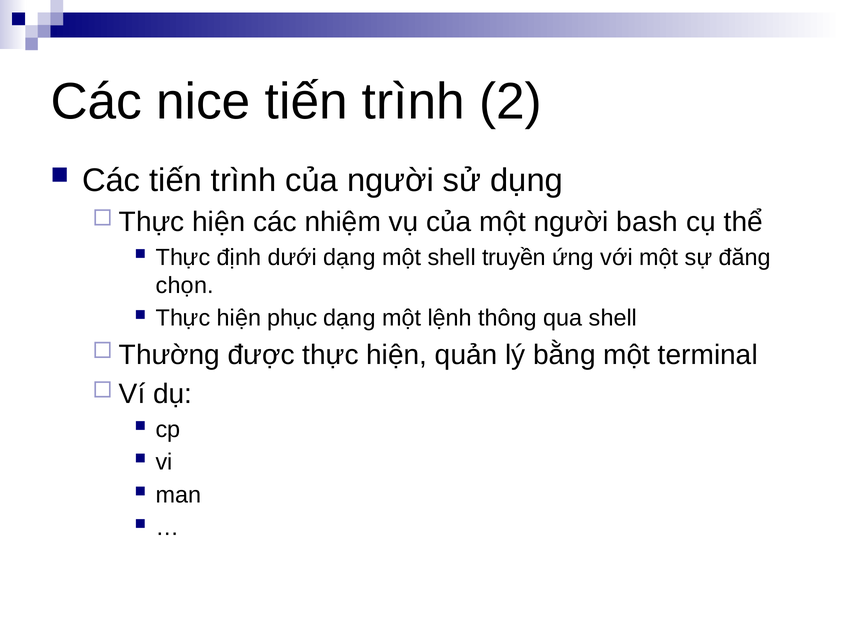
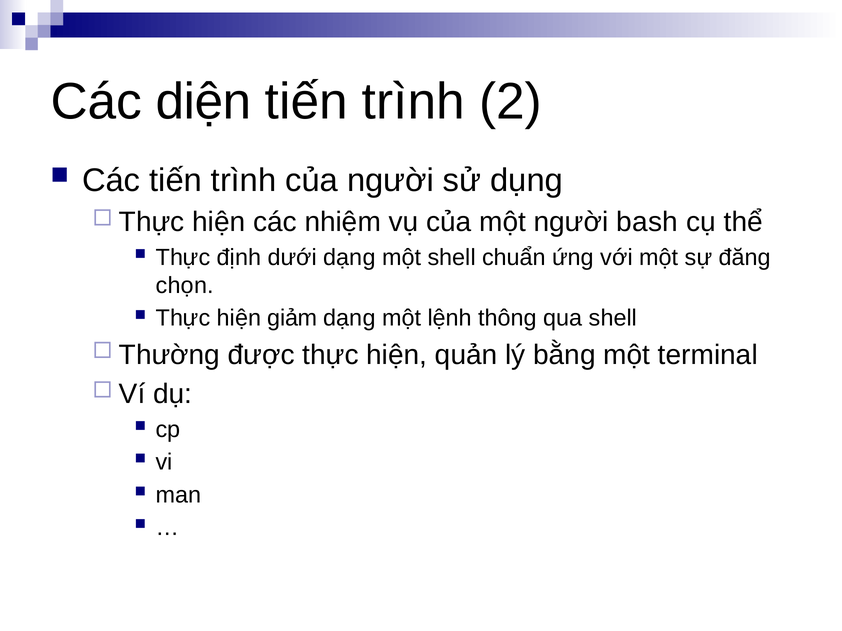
nice: nice -> diện (204, 102)
truyền: truyền -> chuẩn (514, 258)
phục: phục -> giảm (292, 318)
